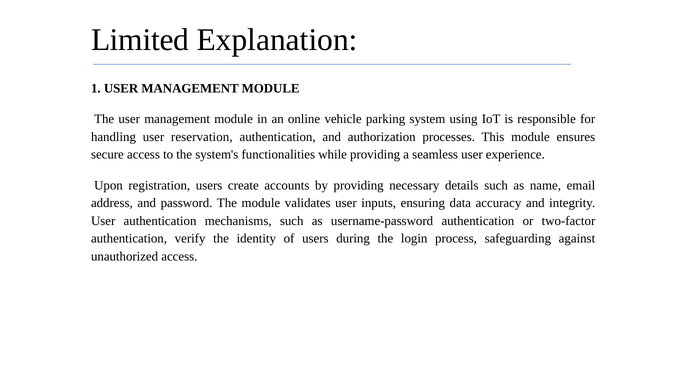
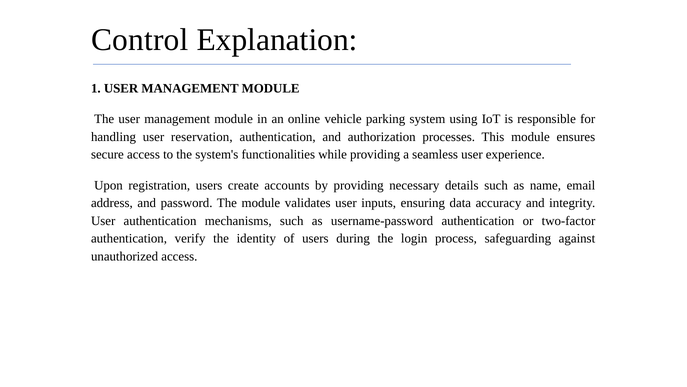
Limited: Limited -> Control (140, 40)
